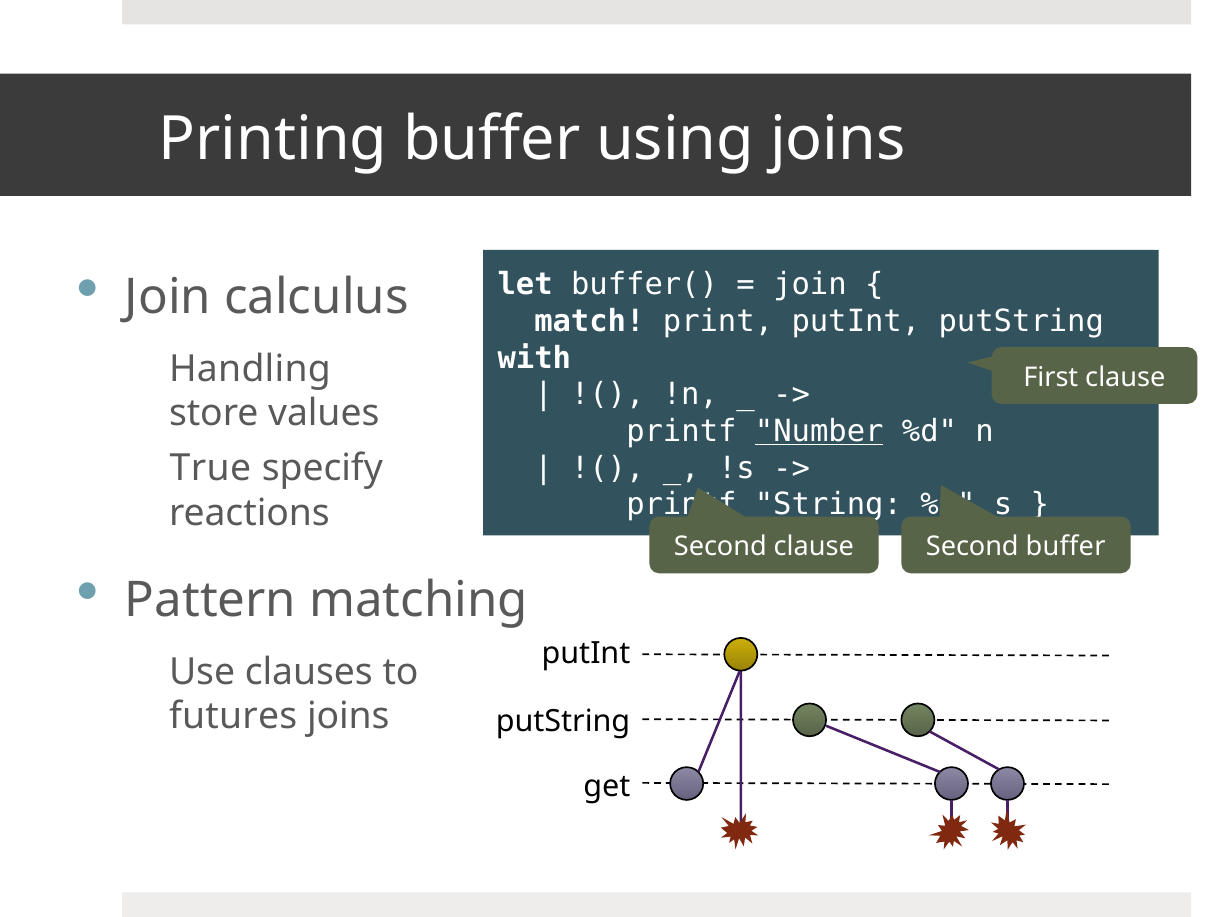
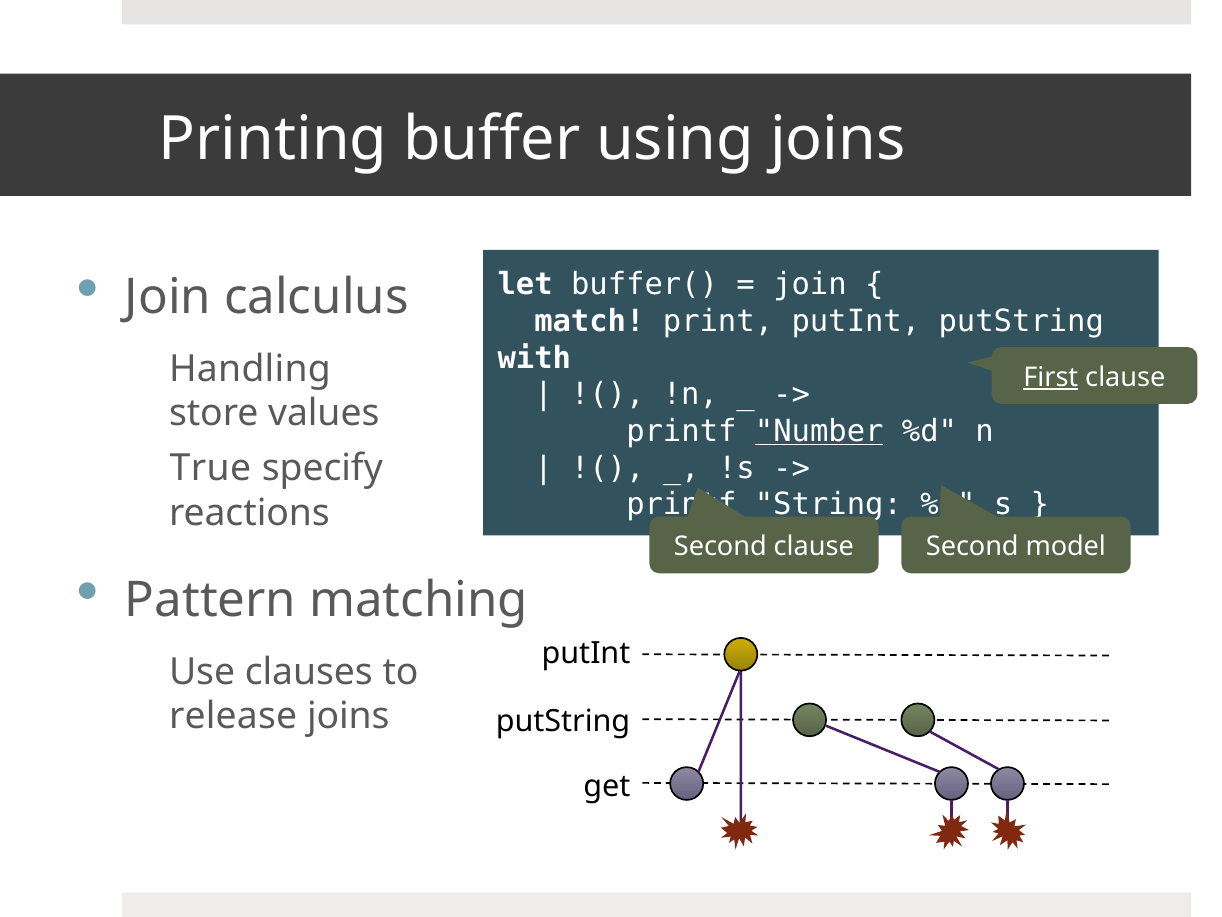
First underline: none -> present (1051, 377)
Second buffer: buffer -> model (1066, 546)
futures: futures -> release (233, 716)
